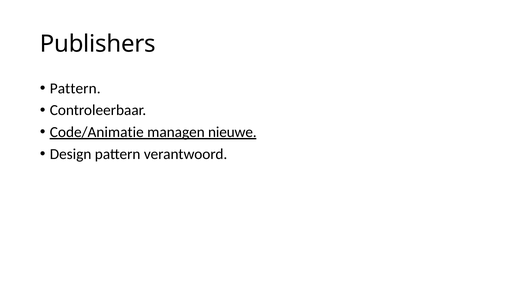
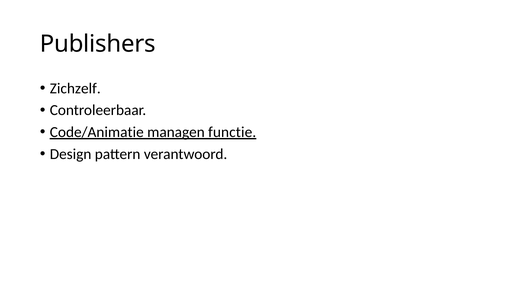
Pattern: Pattern -> Zichzelf (75, 89)
nieuwe: nieuwe -> functie (232, 133)
